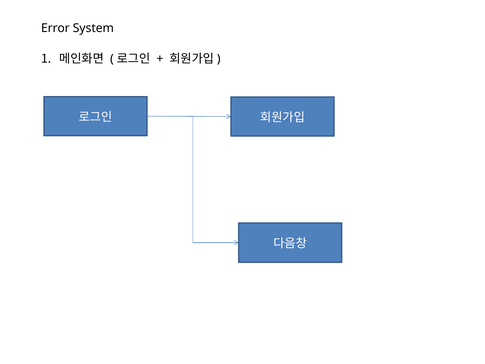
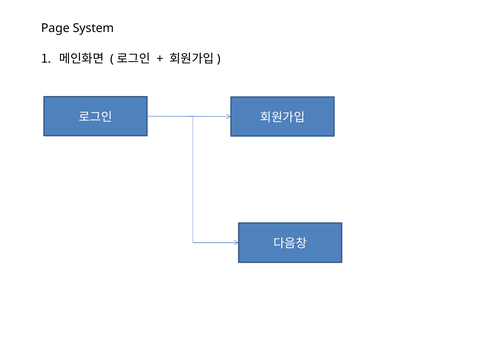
Error: Error -> Page (55, 28)
